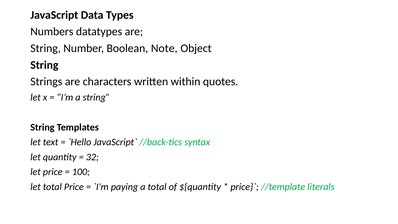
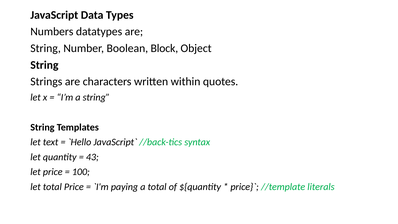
Note: Note -> Block (164, 48)
32: 32 -> 43 (92, 157)
